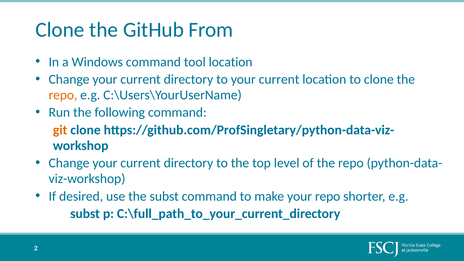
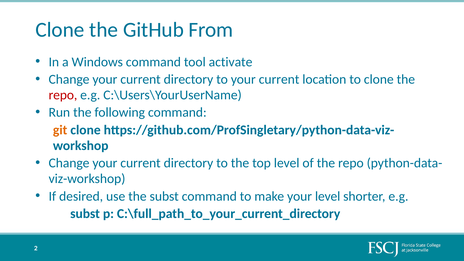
tool location: location -> activate (231, 62)
repo colour: orange -> red (63, 95)
your repo: repo -> level (328, 196)
